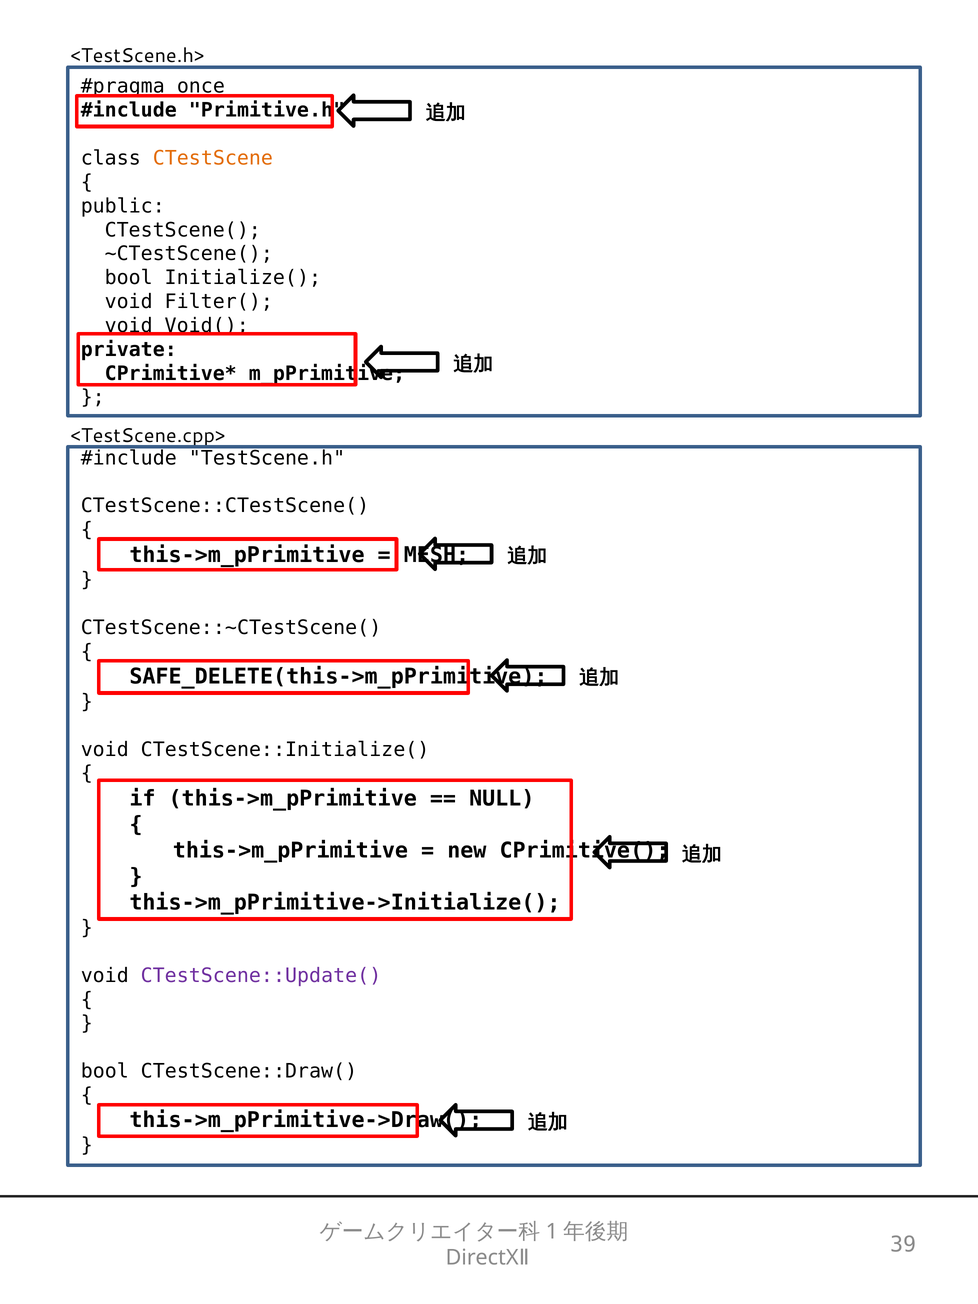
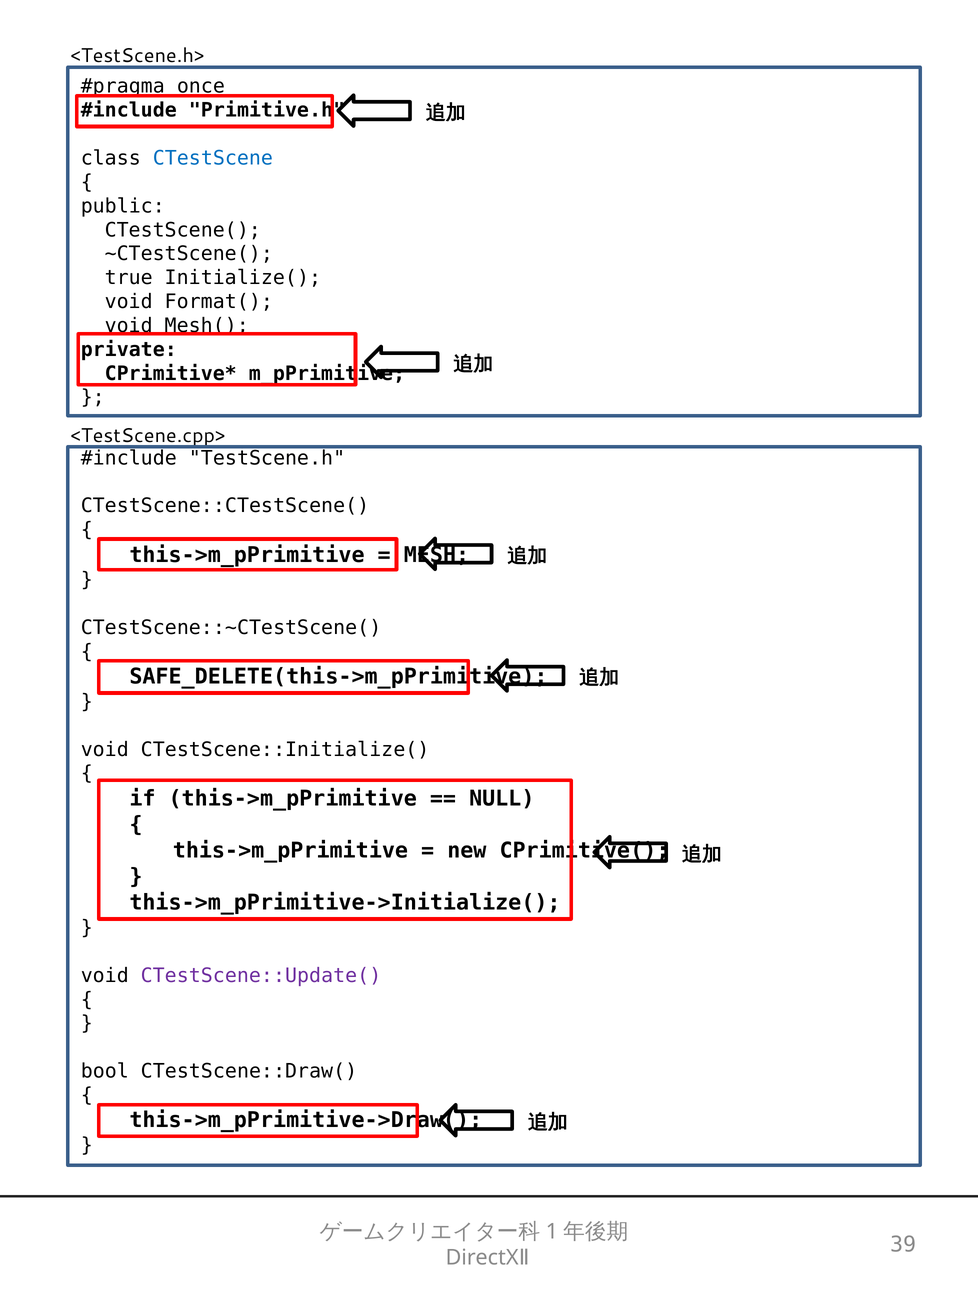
CTestScene colour: orange -> blue (213, 158)
bool: bool -> true (129, 278)
Filter(: Filter( -> Format( (219, 302)
Void(: Void( -> Mesh( (207, 326)
